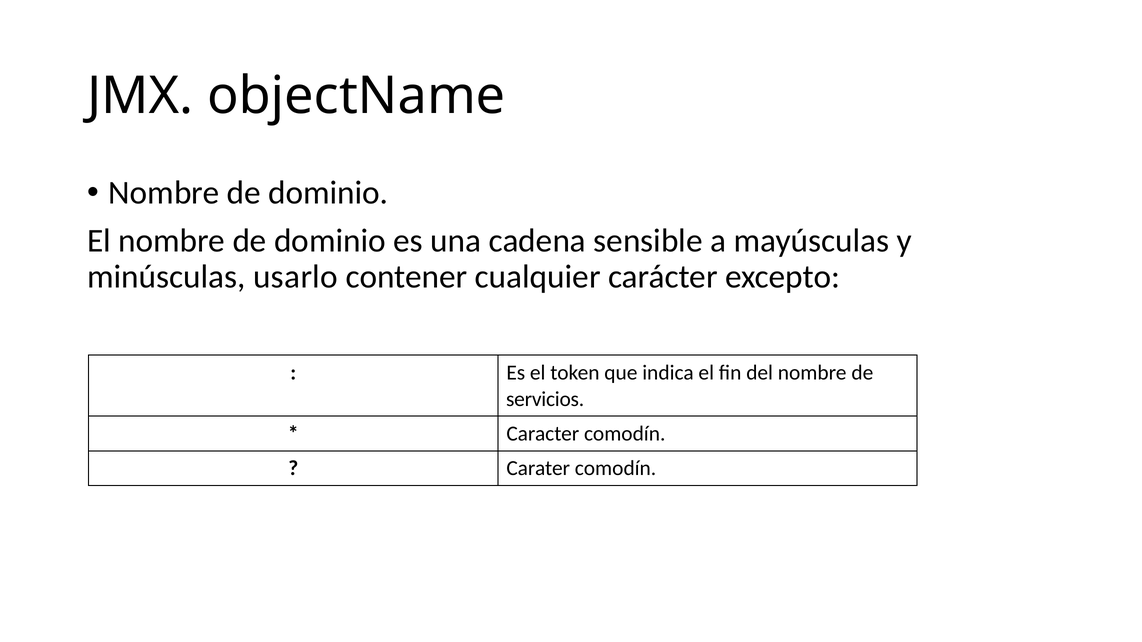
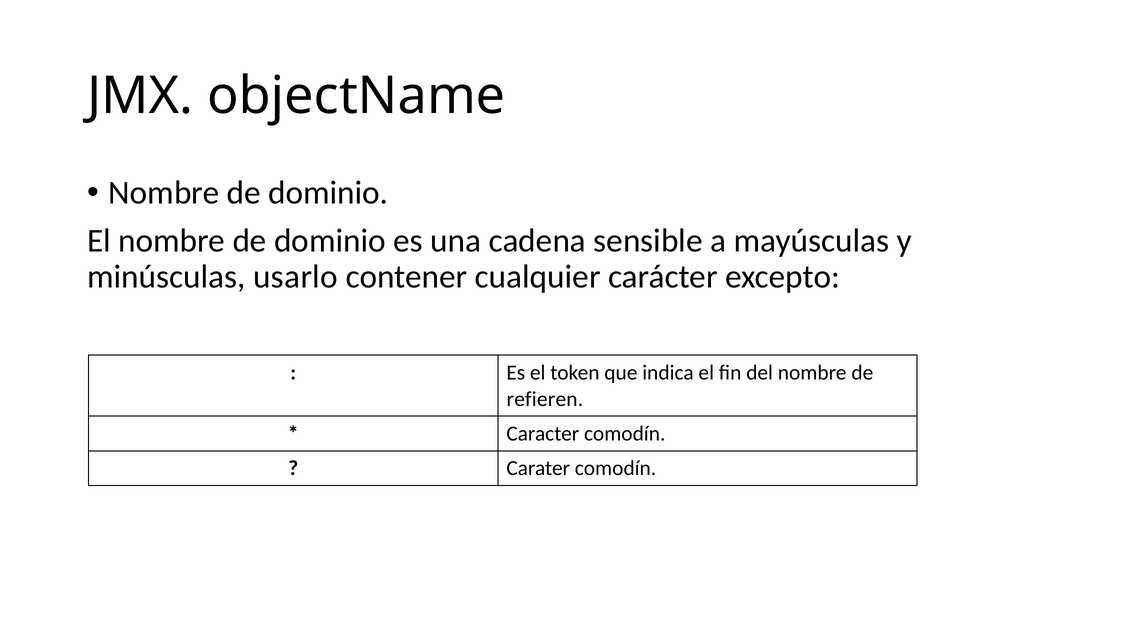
servicios: servicios -> refieren (545, 399)
